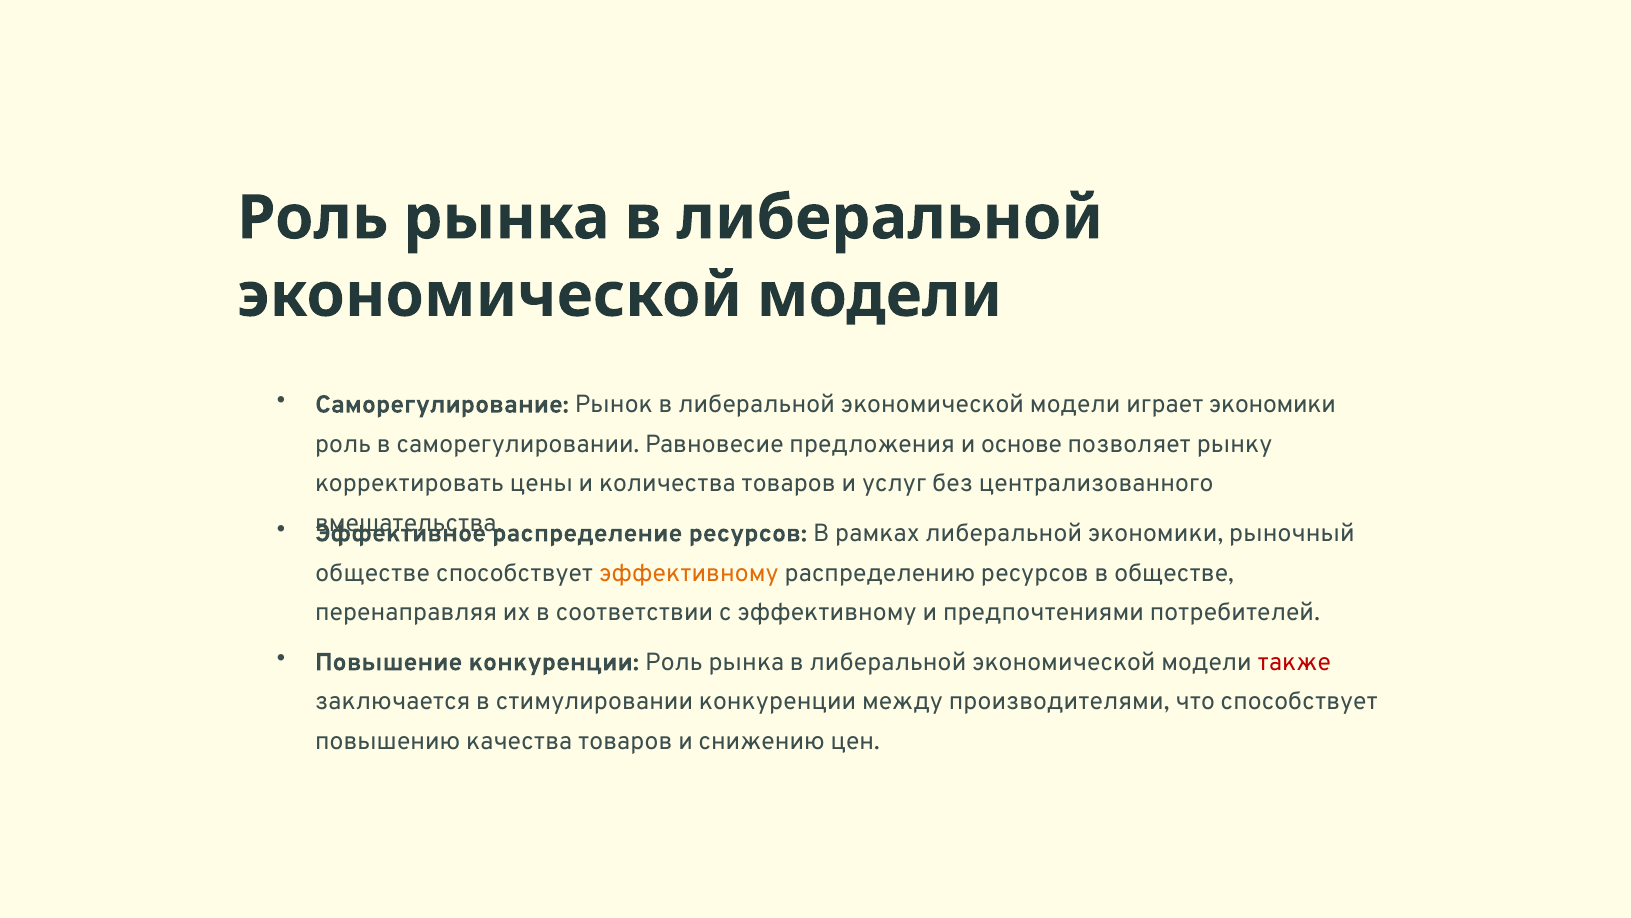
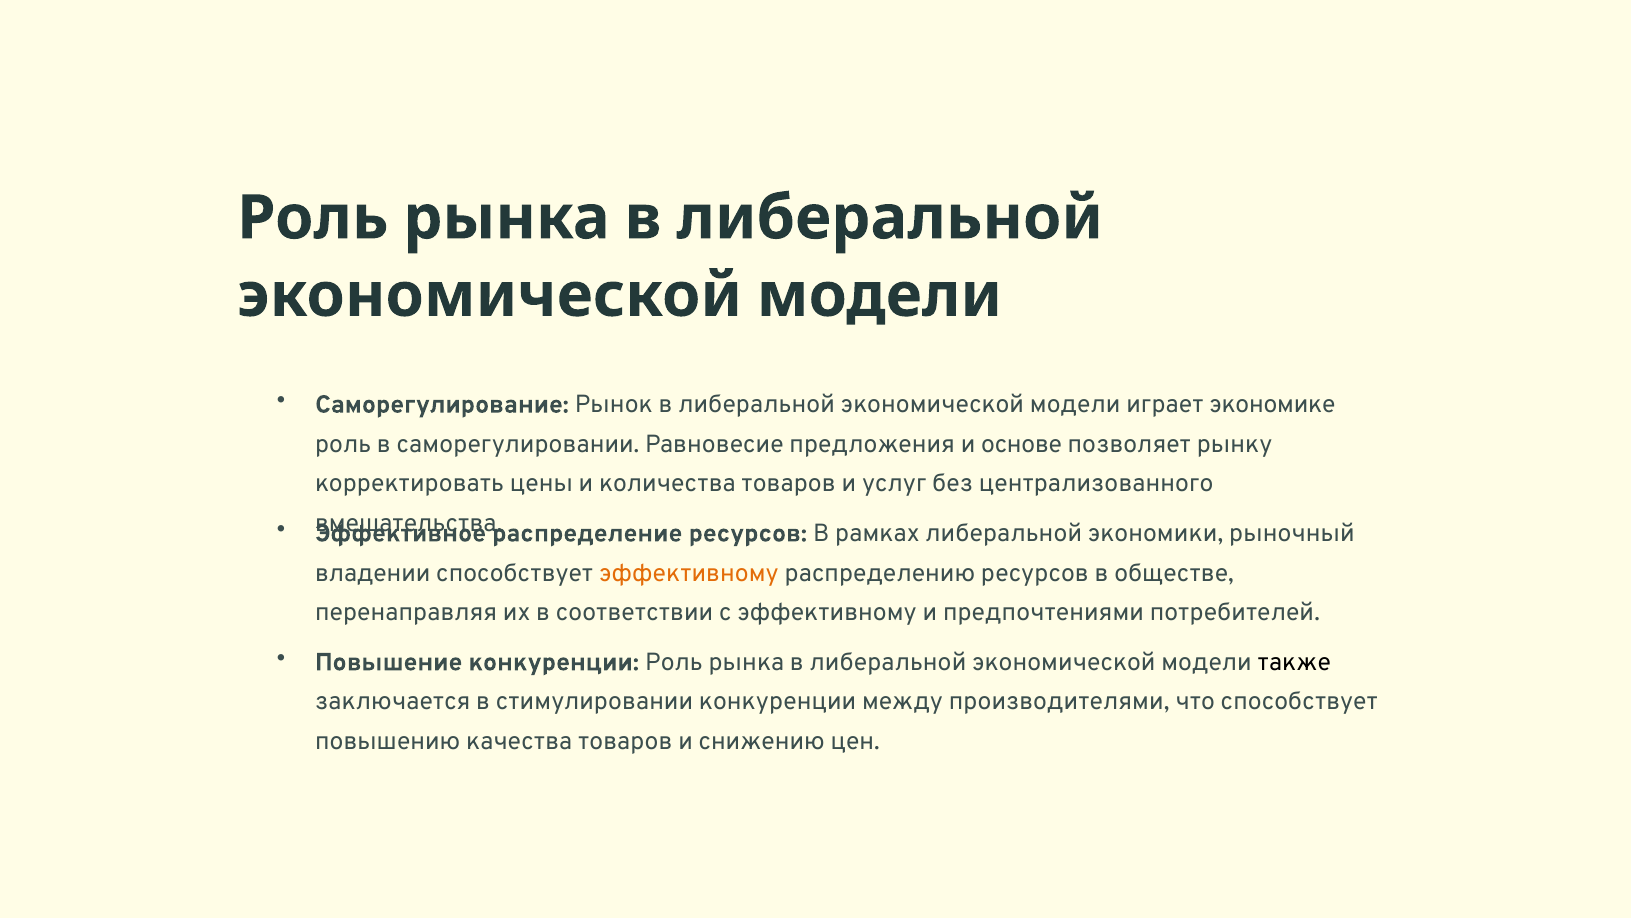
играет экономики: экономики -> экономике (1272, 404)
обществе: обществе -> владении (373, 573)
также colour: red -> black (1294, 662)
